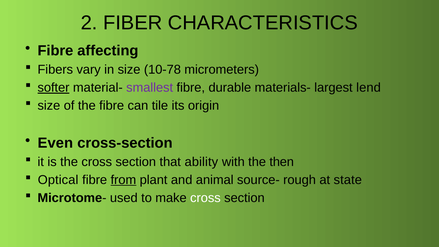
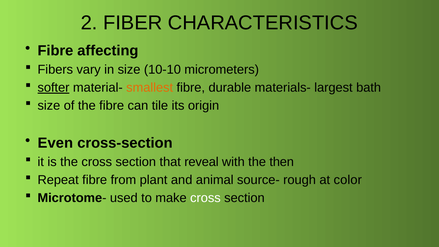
10-78: 10-78 -> 10-10 (162, 70)
smallest colour: purple -> orange (150, 88)
lend: lend -> bath (369, 88)
ability: ability -> reveal (201, 162)
Optical: Optical -> Repeat (58, 180)
from underline: present -> none (123, 180)
state: state -> color (348, 180)
